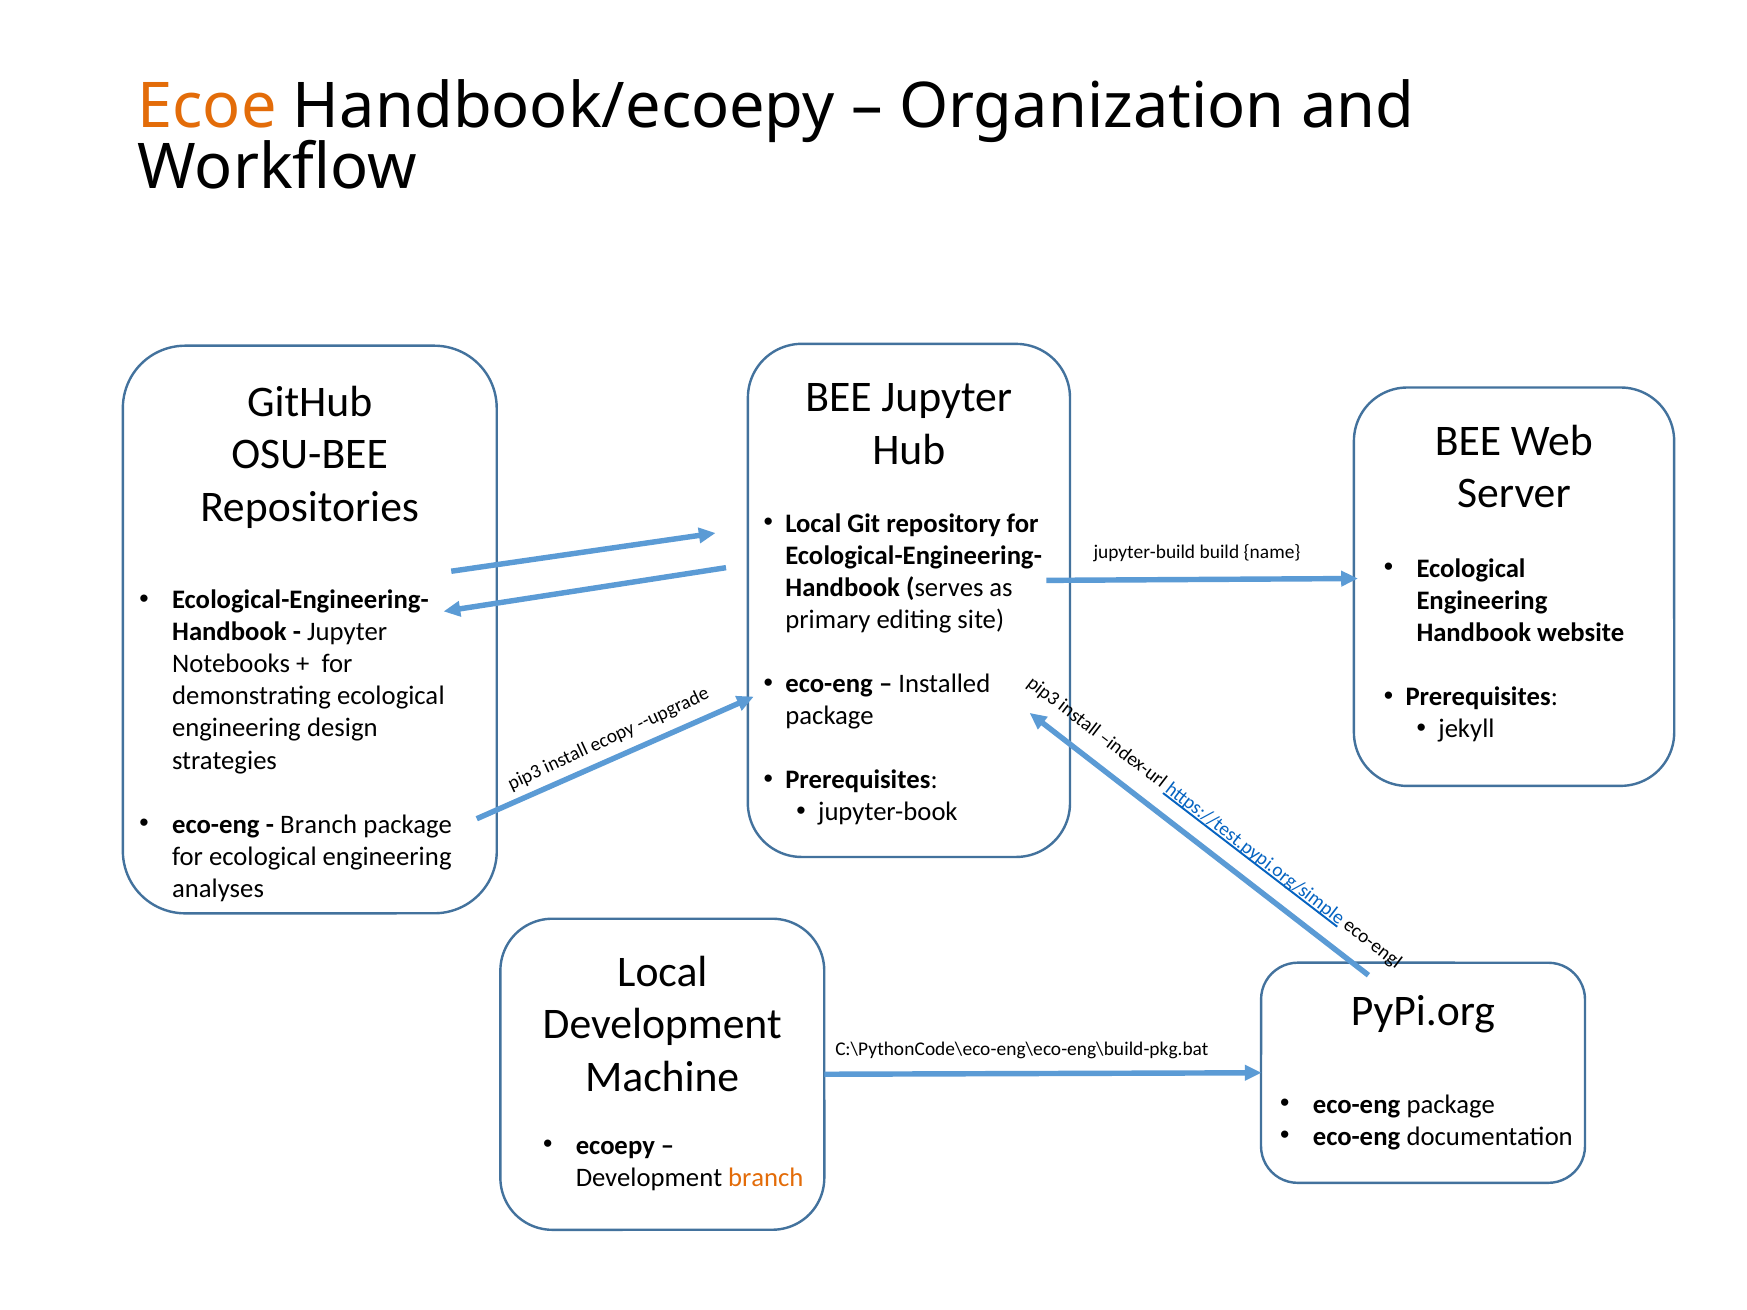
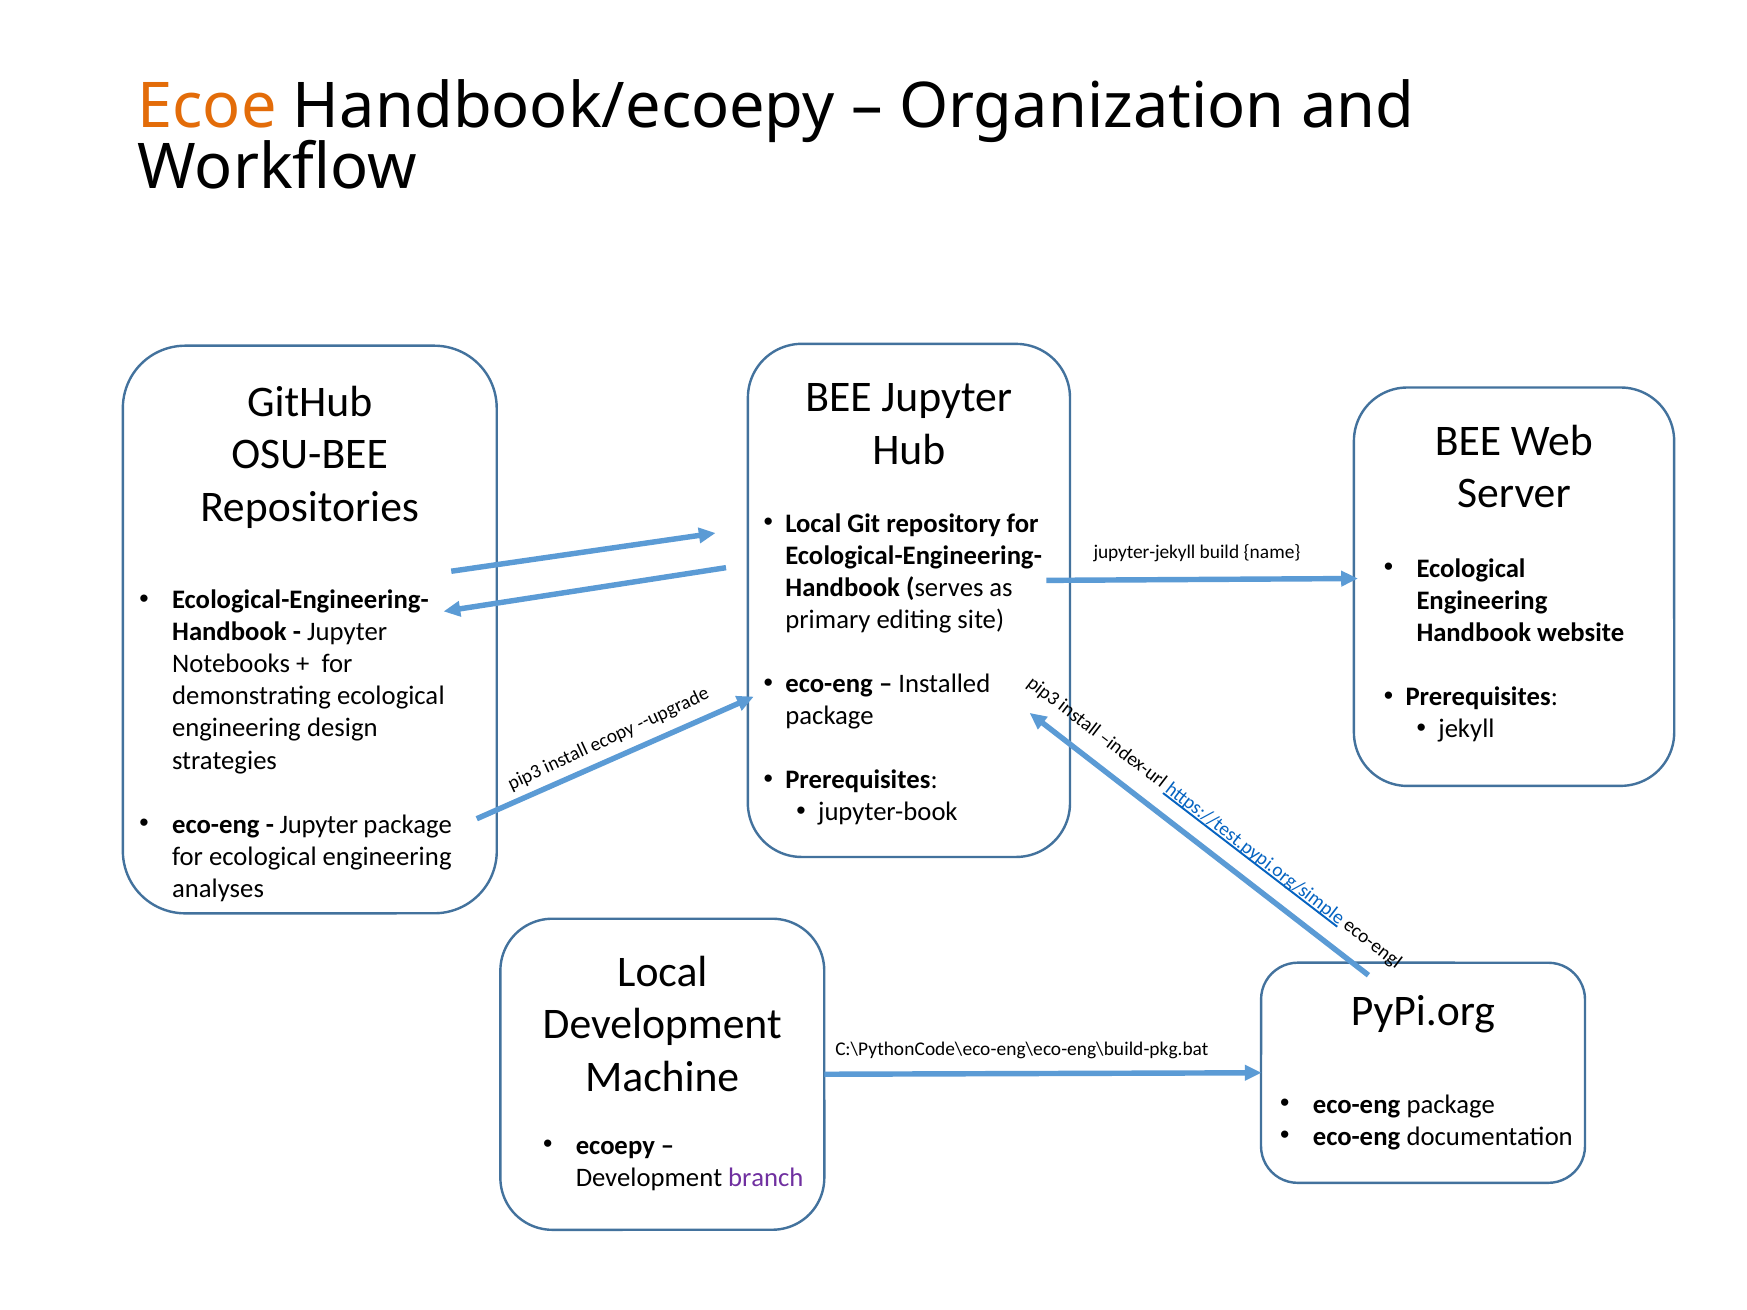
jupyter-build: jupyter-build -> jupyter-jekyll (1144, 553)
Branch: Branch -> Jupyter (319, 824)
branch colour: orange -> purple (766, 1178)
